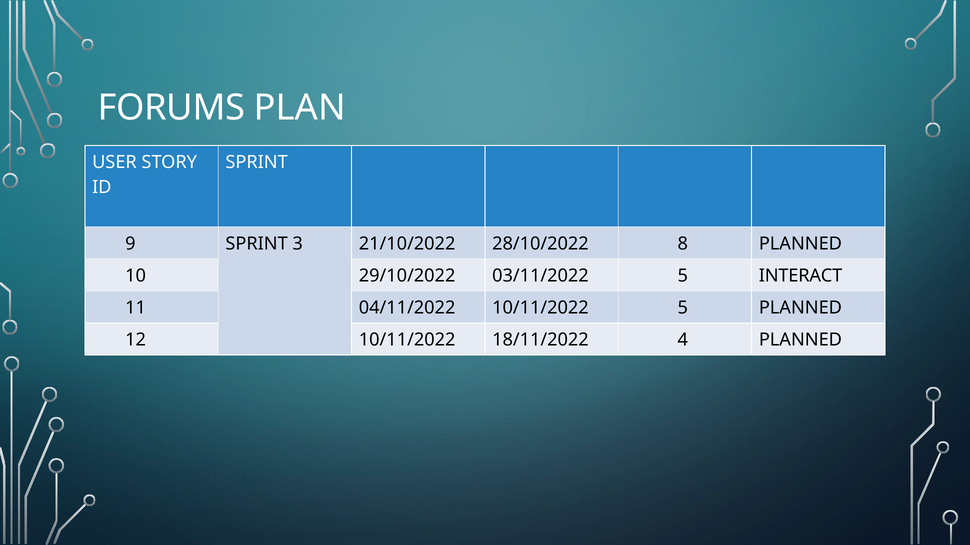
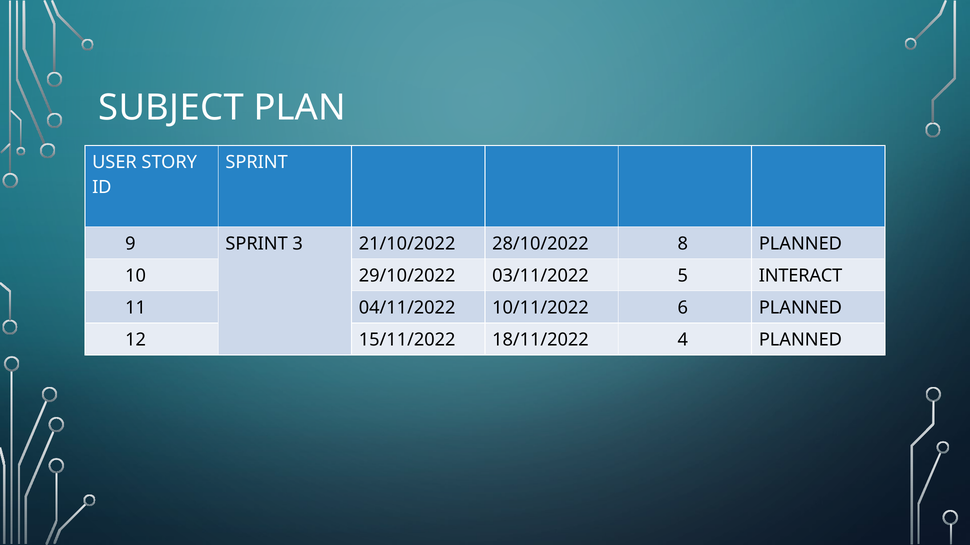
FORUMS: FORUMS -> SUBJECT (171, 108)
10/11/2022 5: 5 -> 6 (683, 308)
12 10/11/2022: 10/11/2022 -> 15/11/2022 (407, 340)
